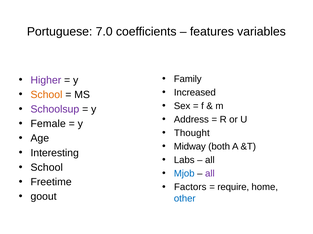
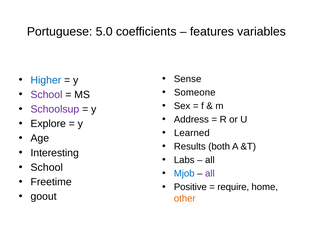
7.0: 7.0 -> 5.0 (104, 32)
Family: Family -> Sense (188, 79)
Higher colour: purple -> blue (46, 80)
Increased: Increased -> Someone (195, 93)
School colour: orange -> purple (46, 95)
Female: Female -> Explore (48, 124)
Thought: Thought -> Learned (192, 133)
Midway: Midway -> Results (190, 147)
Factors: Factors -> Positive (190, 188)
other colour: blue -> orange (185, 199)
